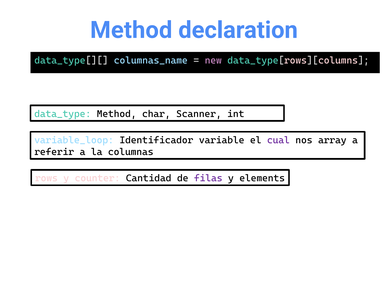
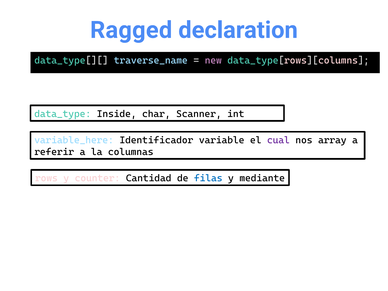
Method: Method -> Ragged (131, 30)
columnas_name: columnas_name -> traverse_name (151, 60)
data_type Method: Method -> Inside (117, 114)
variable_loop: variable_loop -> variable_here (74, 140)
filas colour: purple -> blue (208, 178)
elements: elements -> mediante (262, 178)
